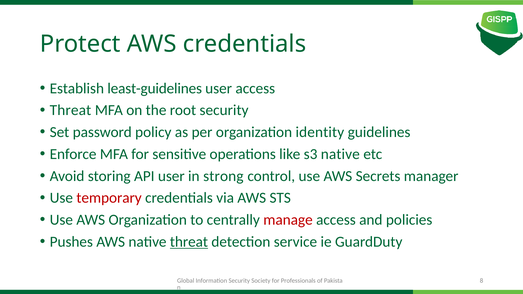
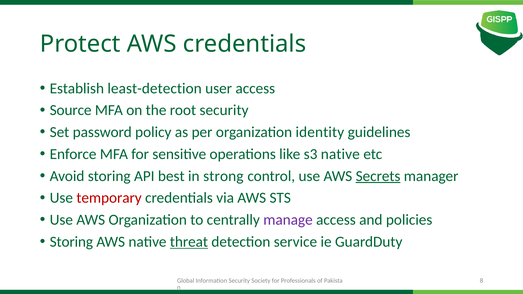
least-guidelines: least-guidelines -> least-detection (155, 88)
Threat: Threat -> Source (71, 110)
API user: user -> best (171, 176)
Secrets underline: none -> present (378, 176)
manage colour: red -> purple (288, 220)
Pushes: Pushes -> Storing (71, 242)
